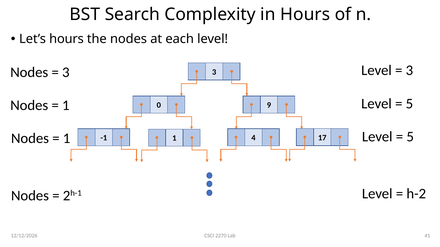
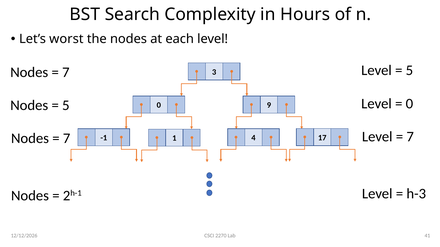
Let’s hours: hours -> worst (66, 39)
3: 3 -> 5 (409, 71)
3: 3 -> 7 (66, 72)
5: 5 -> 0 (409, 104)
1: 1 -> 5 (66, 106)
5: 5 -> 7 (410, 137)
1: 1 -> 7 (67, 139)
h-2: h-2 -> h-3 (416, 194)
